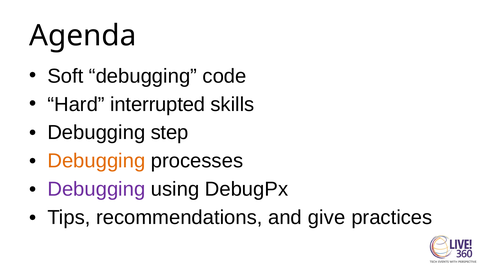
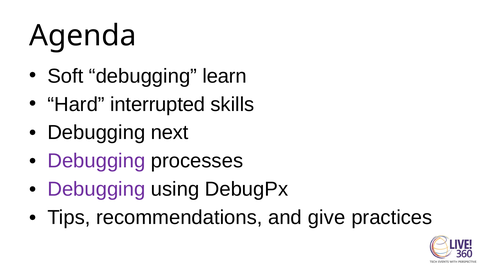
code: code -> learn (225, 76)
step: step -> next (170, 133)
Debugging colour: orange -> purple (96, 161)
